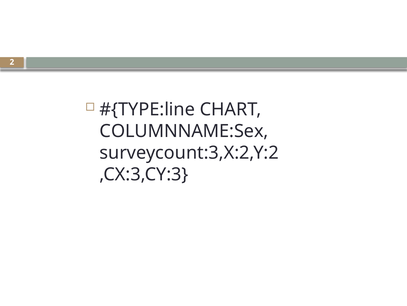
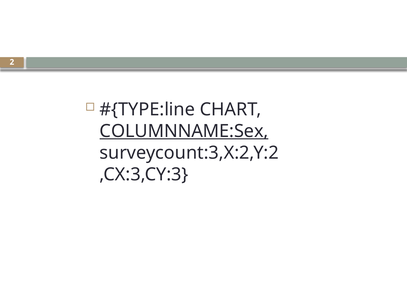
COLUMNNAME:Sex underline: none -> present (184, 131)
